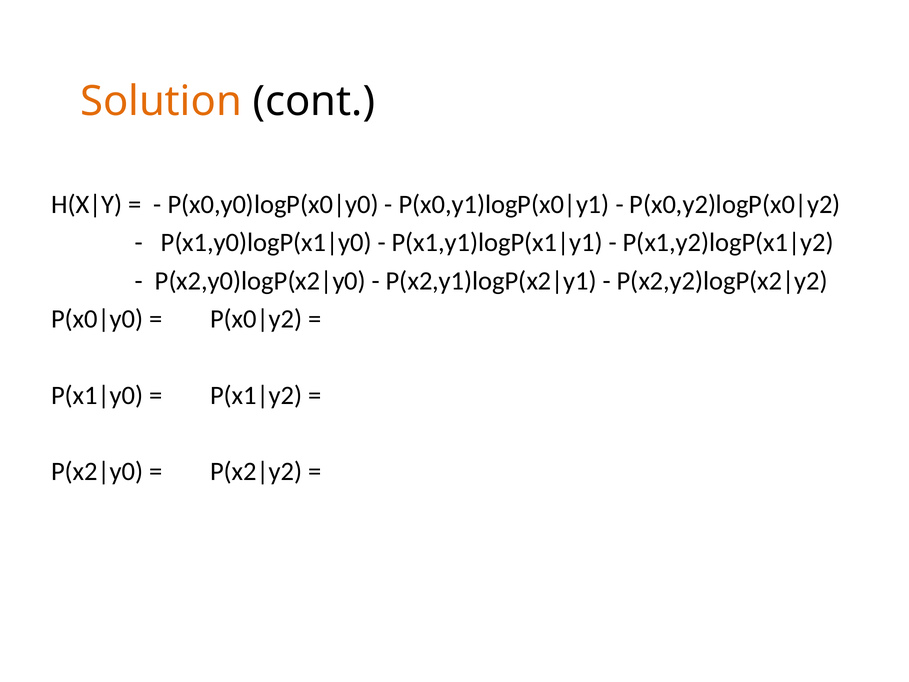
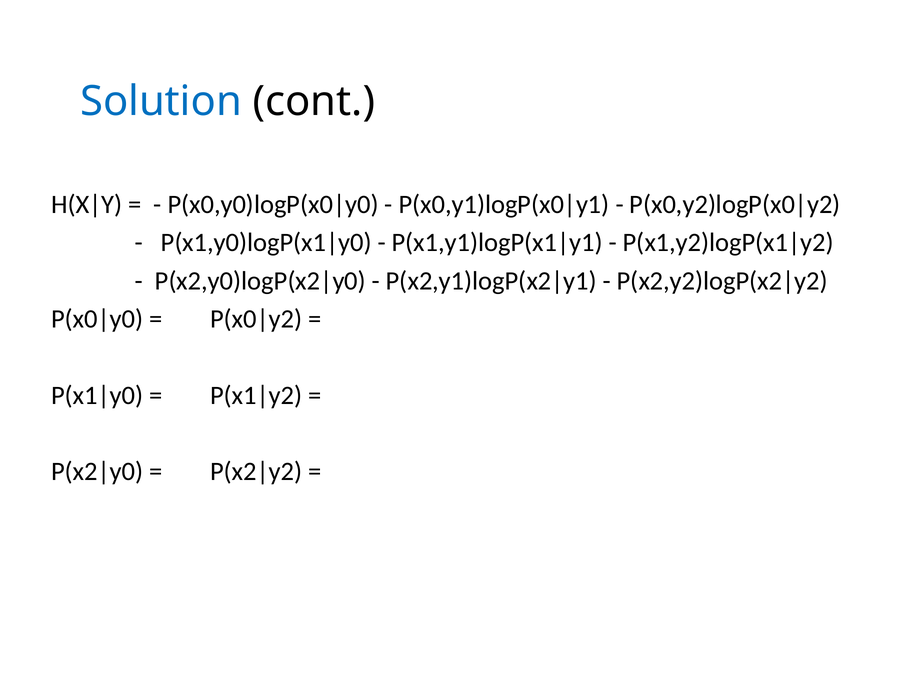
Solution colour: orange -> blue (161, 102)
